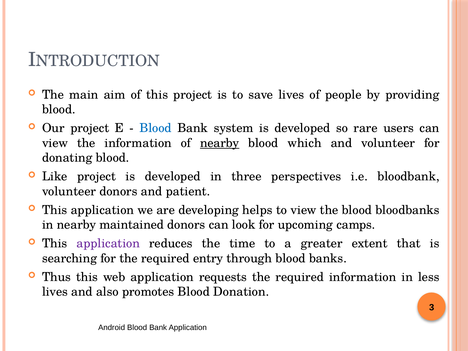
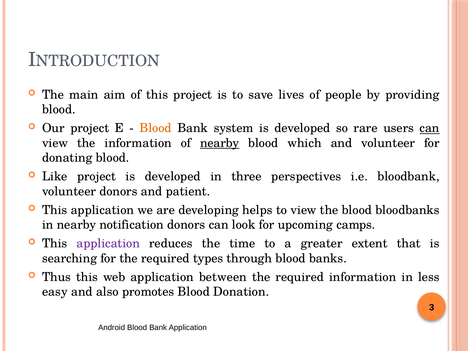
Blood colour: blue -> orange (156, 128)
can underline: none -> present (430, 128)
maintained: maintained -> notification (132, 225)
entry: entry -> types (208, 258)
requests: requests -> between (223, 277)
lives: lives -> easy (55, 292)
